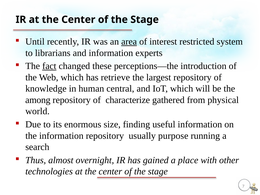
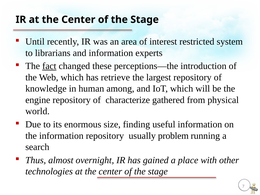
area underline: present -> none (129, 42)
central: central -> among (120, 89)
among: among -> engine (38, 100)
purpose: purpose -> problem (173, 136)
